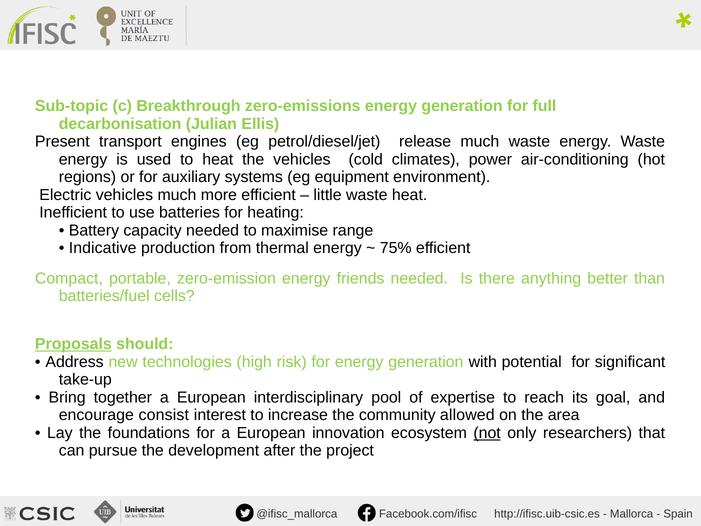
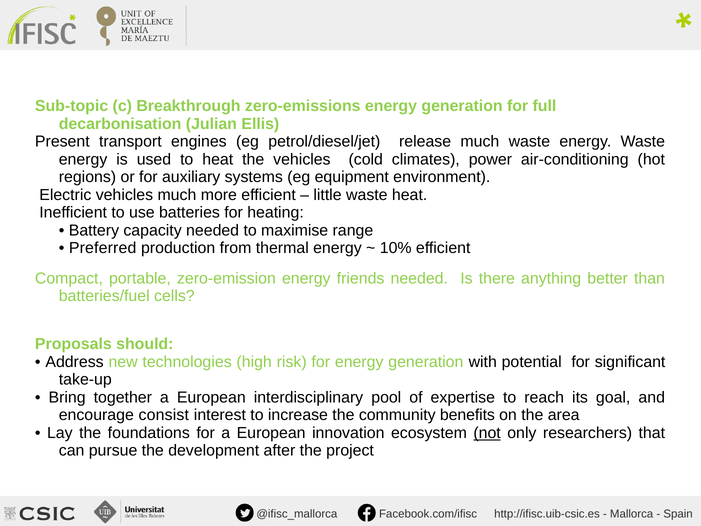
Indicative: Indicative -> Preferred (103, 248)
75%: 75% -> 10% (396, 248)
Proposals underline: present -> none (73, 344)
allowed: allowed -> benefits (467, 415)
